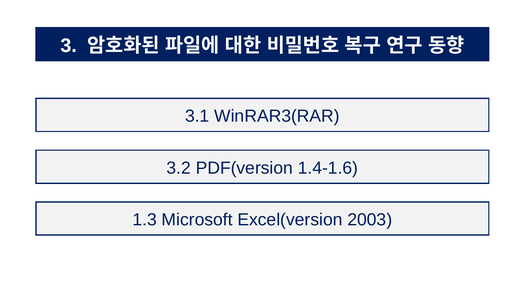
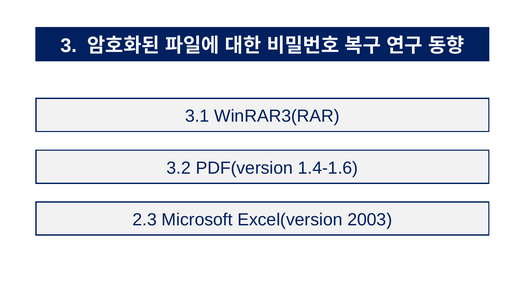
1.3: 1.3 -> 2.3 (145, 220)
